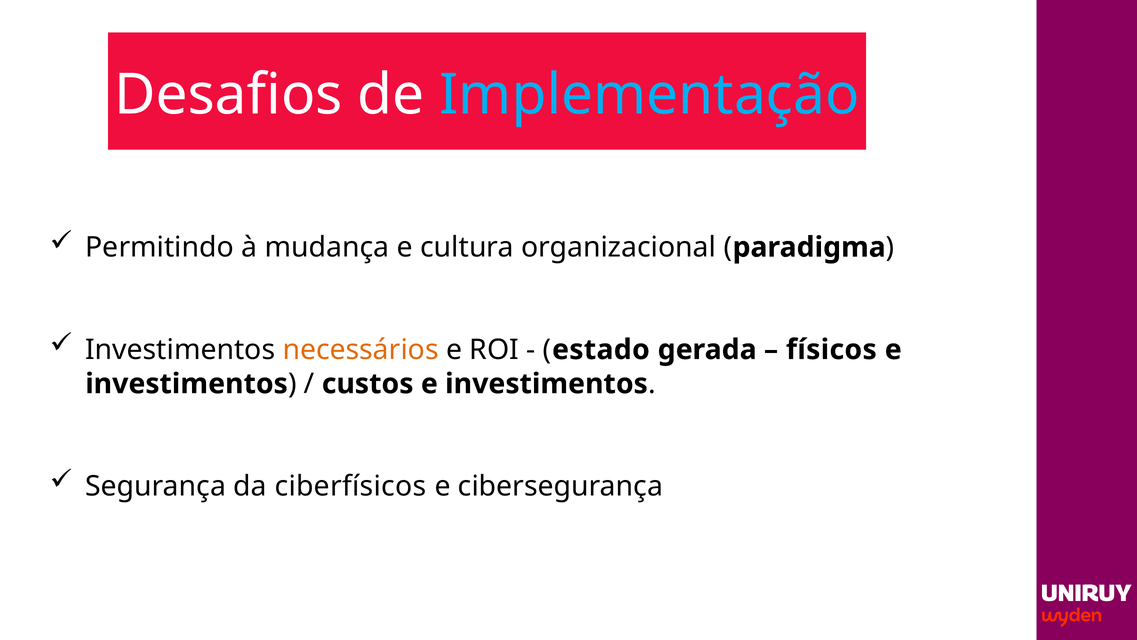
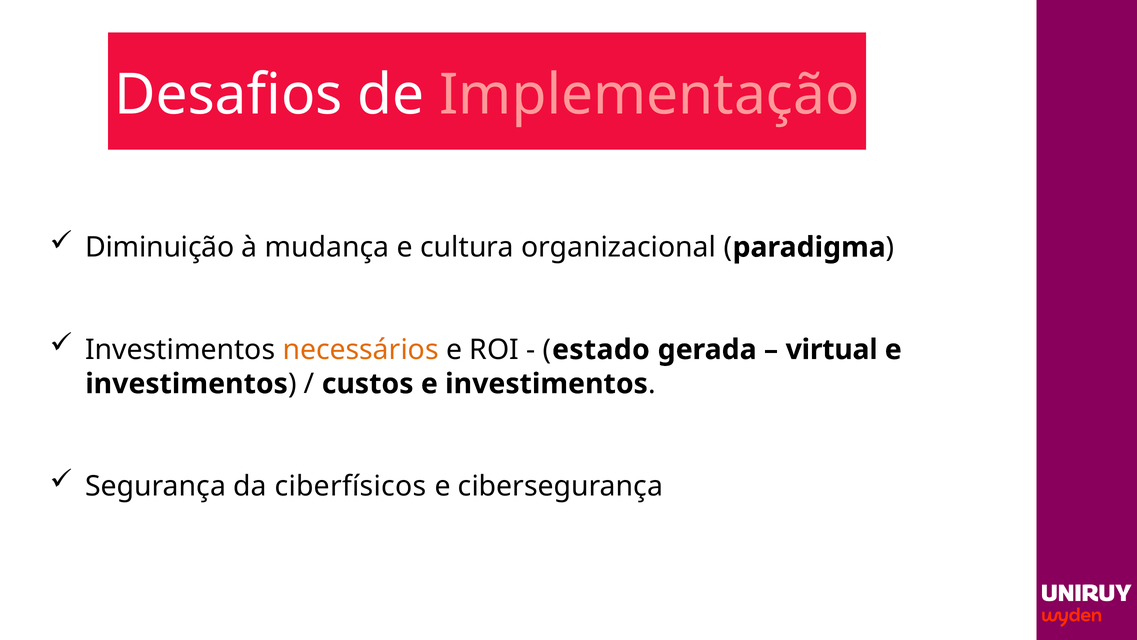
Implementação colour: light blue -> pink (649, 95)
Permitindo: Permitindo -> Diminuição (160, 247)
físicos: físicos -> virtual (832, 349)
